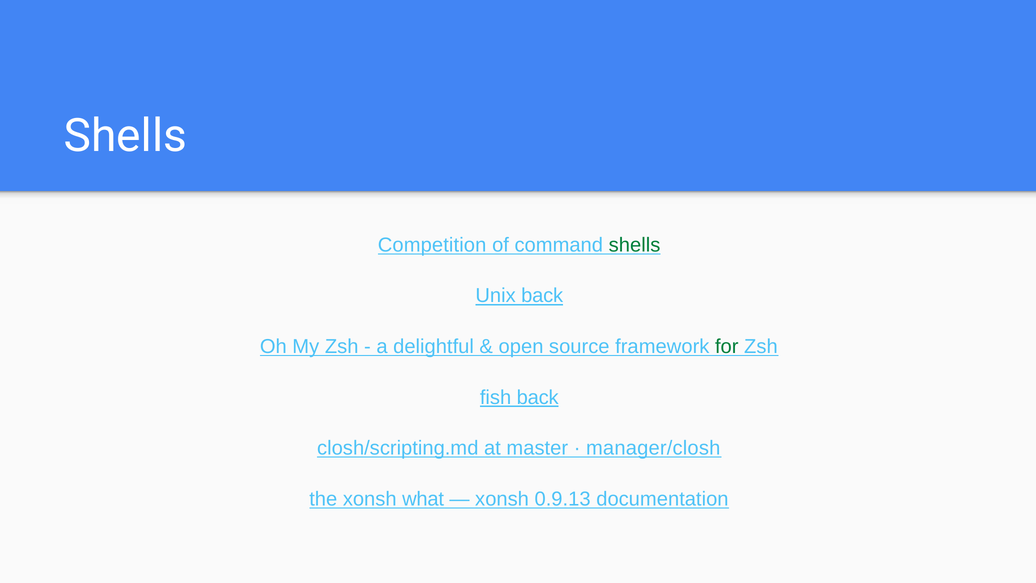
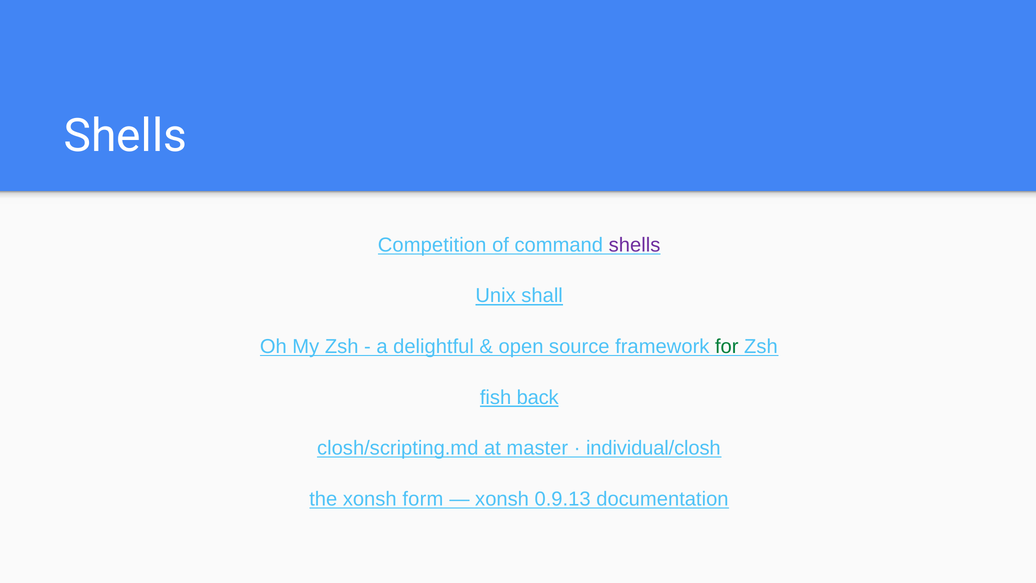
shells colour: green -> purple (635, 245)
Unix back: back -> shall (542, 296)
manager/closh: manager/closh -> individual/closh (653, 448)
what: what -> form (423, 499)
